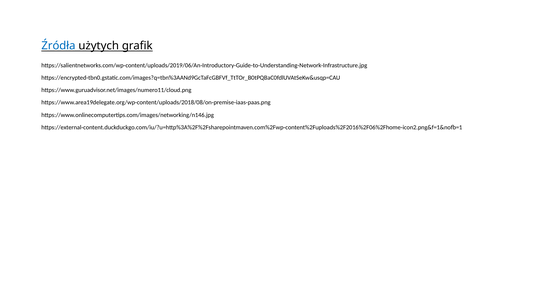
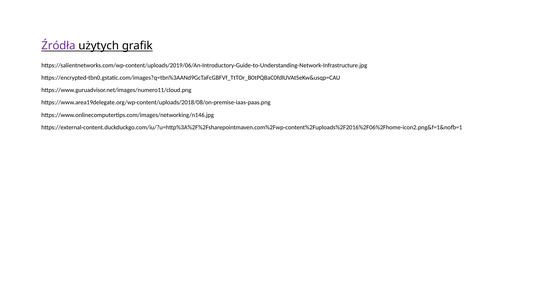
Źródła colour: blue -> purple (58, 46)
